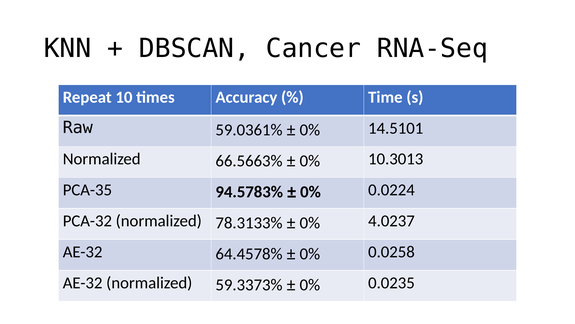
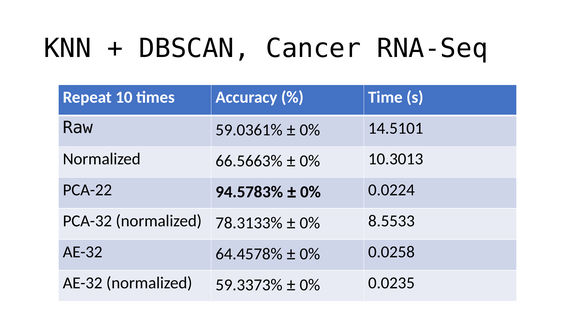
PCA-35: PCA-35 -> PCA-22 (87, 190)
4.0237: 4.0237 -> 8.5533 (391, 221)
